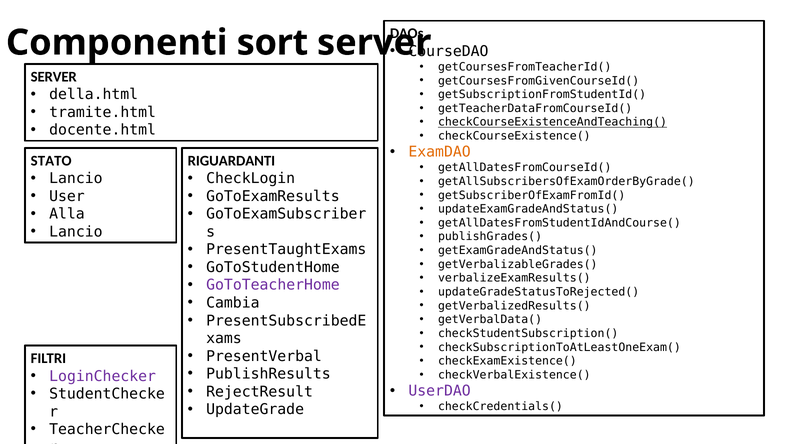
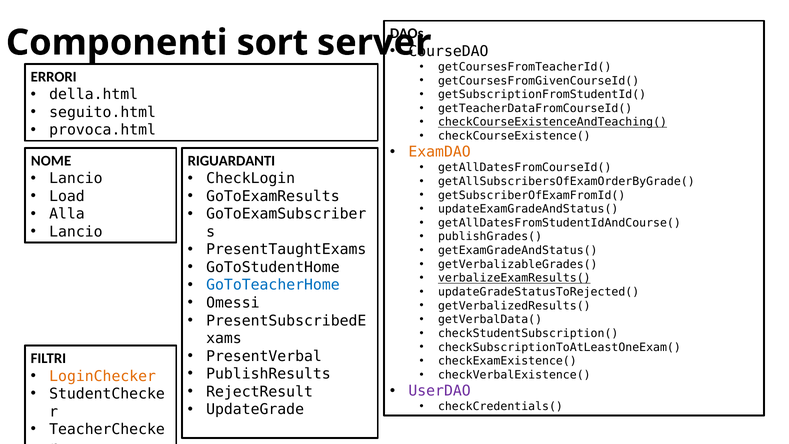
SERVER: SERVER -> ERRORI (54, 77)
tramite.html: tramite.html -> seguito.html (103, 112)
docente.html: docente.html -> provoca.html (103, 130)
STATO: STATO -> NOME (51, 161)
User: User -> Load (67, 196)
verbalizeExamResults( underline: none -> present (514, 278)
GoToTeacherHome colour: purple -> blue (273, 285)
Cambia: Cambia -> Omessi (233, 303)
LoginChecker colour: purple -> orange (103, 376)
